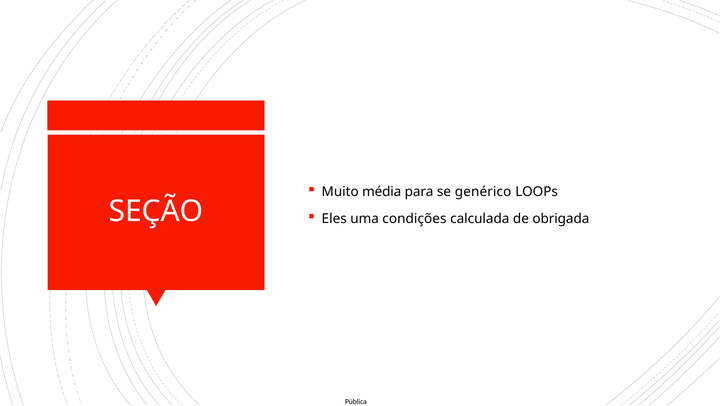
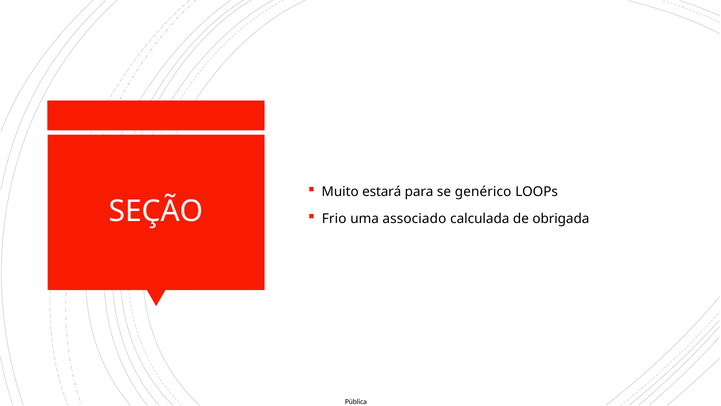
média: média -> estará (382, 192)
Eles: Eles -> Frio (334, 219)
condições: condições -> associado (414, 219)
